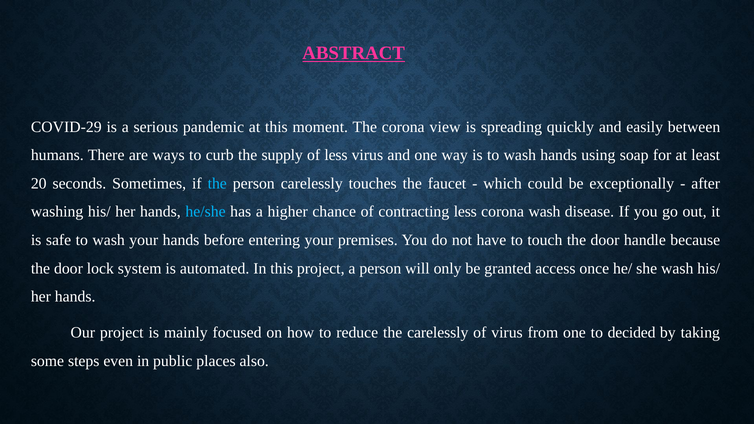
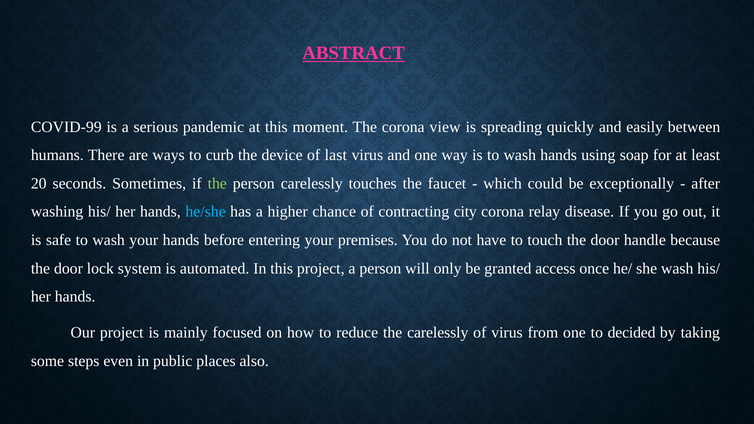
COVID-29: COVID-29 -> COVID-99 (66, 127)
supply: supply -> device (282, 155)
of less: less -> last (336, 155)
the colour: light blue -> light green (217, 184)
contracting less: less -> city (465, 212)
corona wash: wash -> relay (544, 212)
